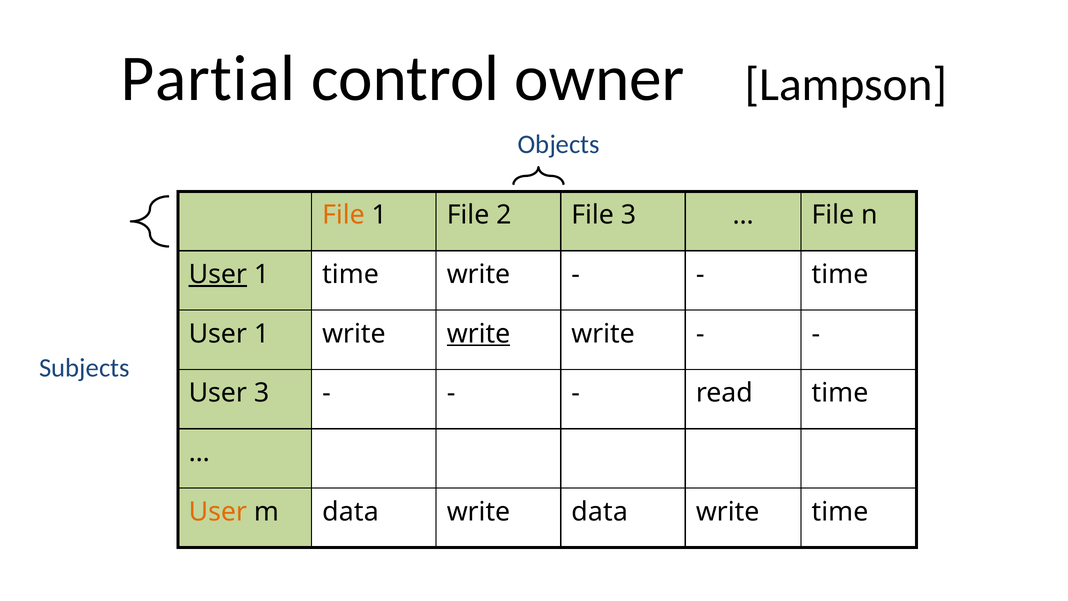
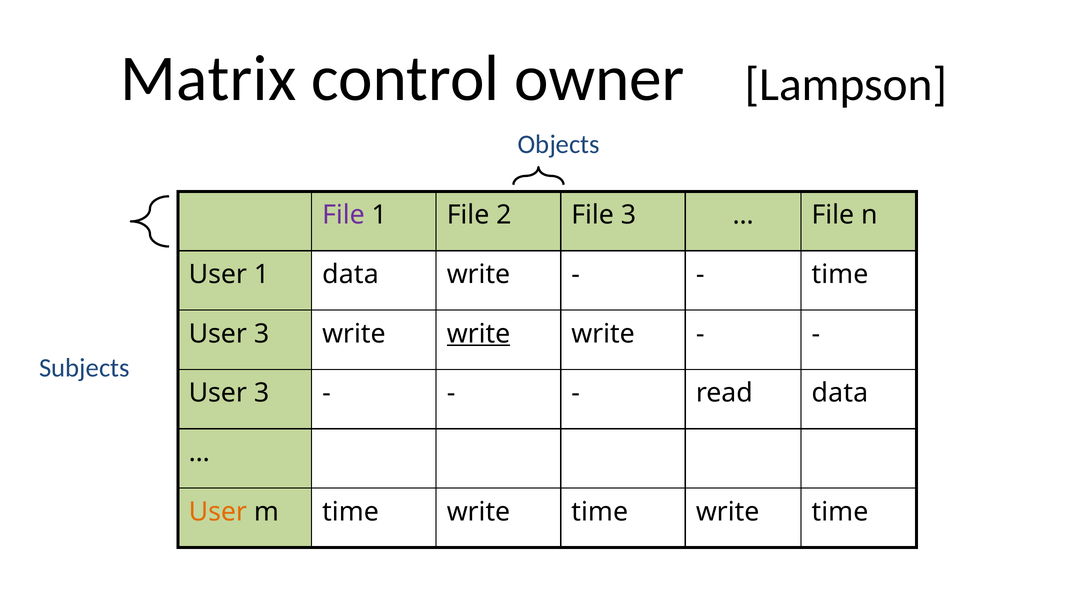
Partial: Partial -> Matrix (208, 79)
File colour: orange -> purple (343, 215)
User underline: present -> none (218, 274)
1 time: time -> data (350, 274)
1: 1 -> 3 (262, 334)
read time: time -> data (840, 393)
m data: data -> time (351, 512)
data: data -> time (600, 512)
